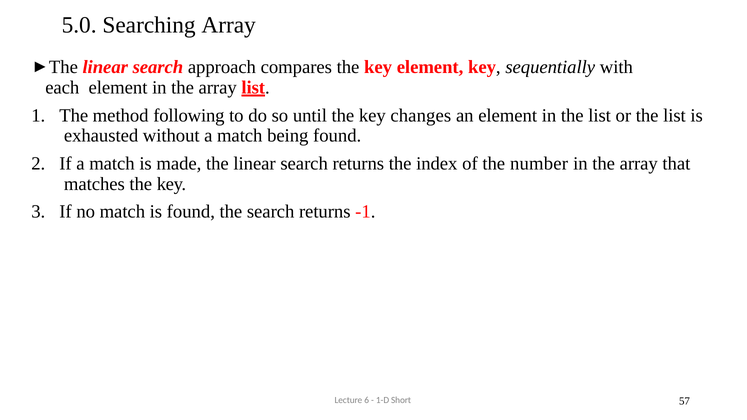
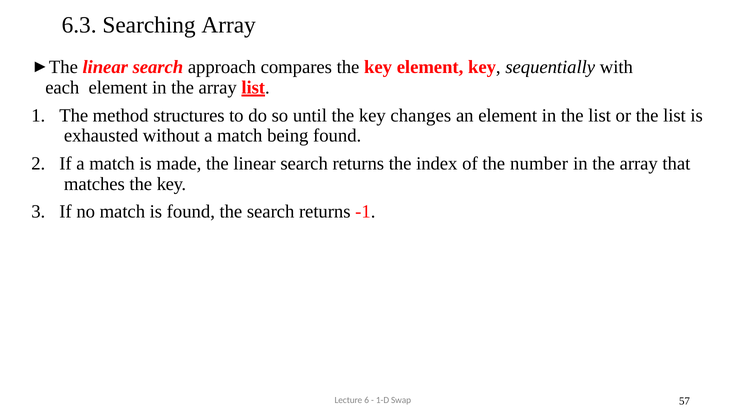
5.0: 5.0 -> 6.3 (79, 25)
following: following -> structures (189, 116)
Short: Short -> Swap (401, 400)
